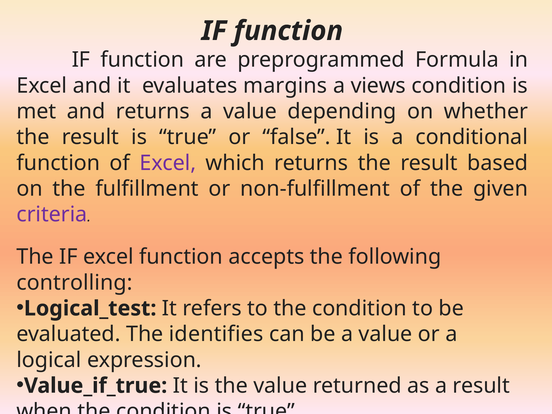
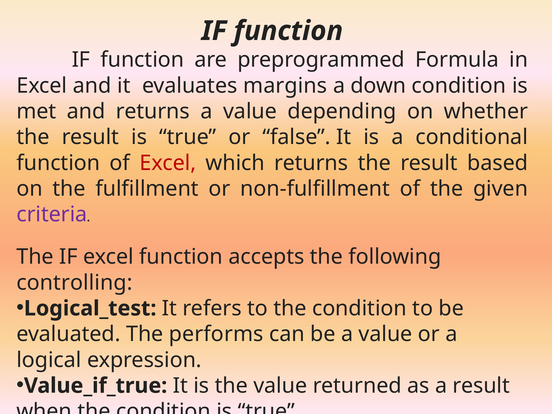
views: views -> down (378, 86)
Excel colour: purple -> red (168, 163)
identifies: identifies -> performs (216, 334)
